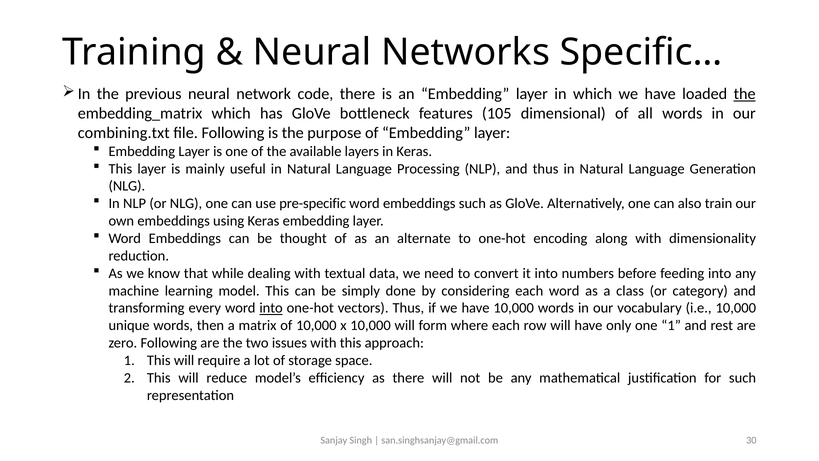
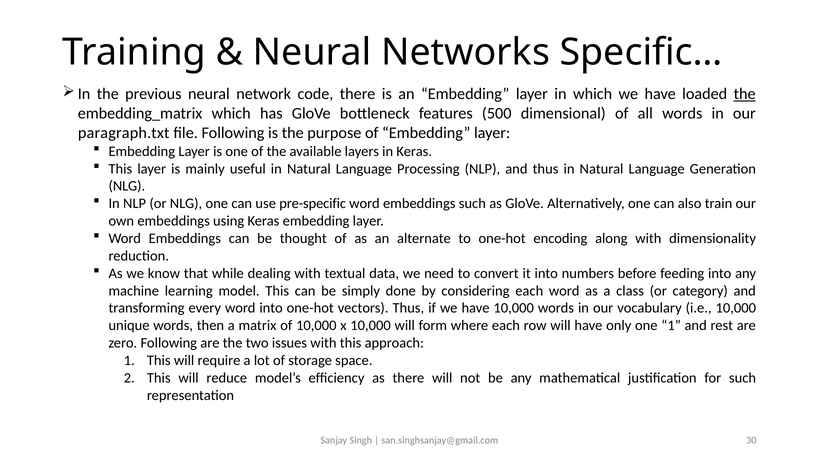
105: 105 -> 500 (497, 113)
combining.txt: combining.txt -> paragraph.txt (124, 133)
into underline: present -> none (271, 308)
